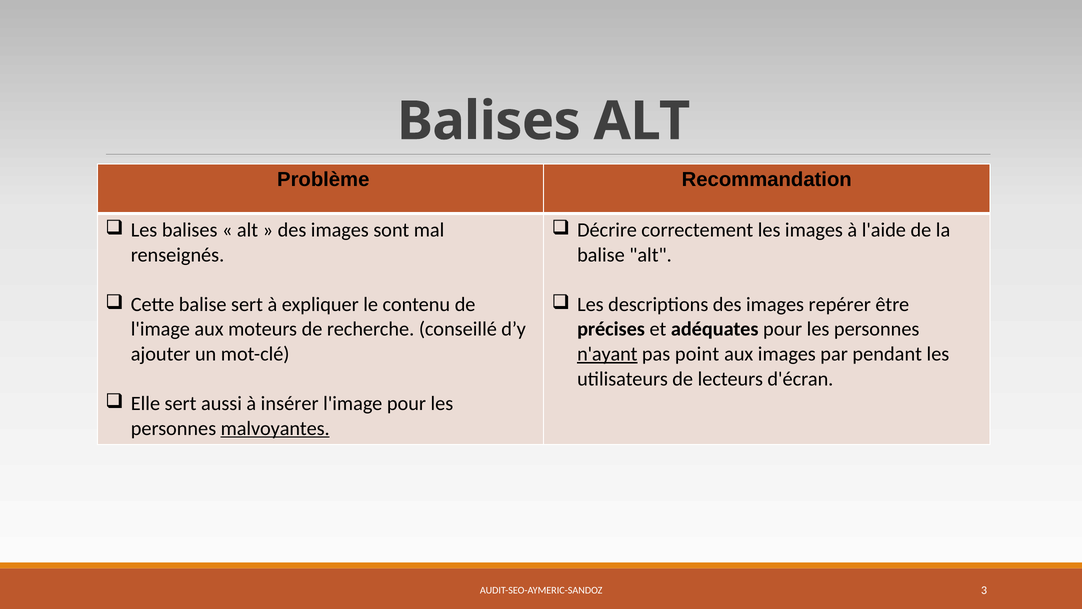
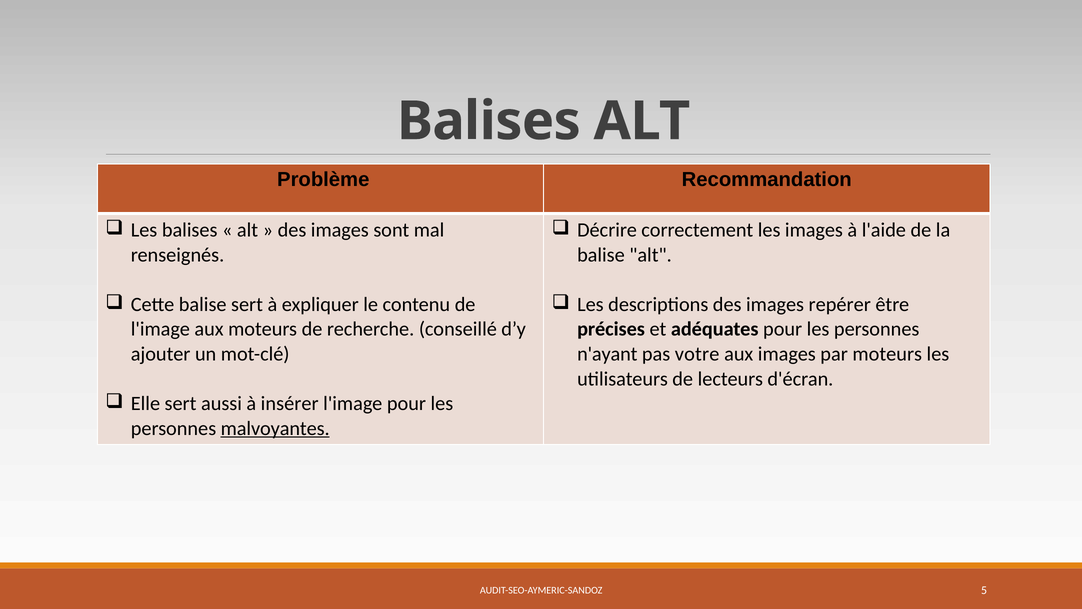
n'ayant underline: present -> none (607, 354)
point: point -> votre (697, 354)
par pendant: pendant -> moteurs (887, 354)
3: 3 -> 5 (984, 590)
